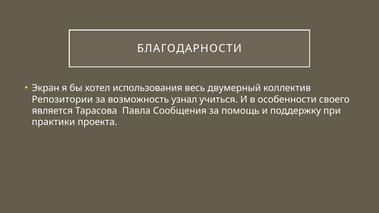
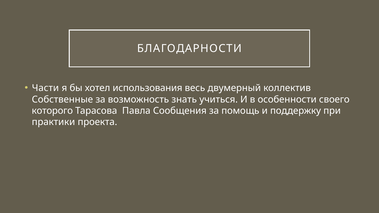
Экран: Экран -> Части (45, 88)
Репозитории: Репозитории -> Собственные (62, 99)
узнал: узнал -> знать (184, 99)
является: является -> которого (52, 111)
